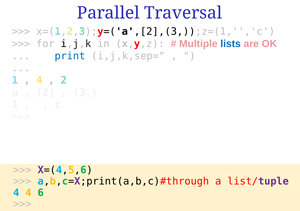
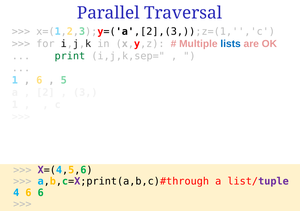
print colour: blue -> green (70, 56)
4: 4 -> 6 (39, 80)
2: 2 -> 5 (64, 80)
4 4: 4 -> 6 (28, 193)
